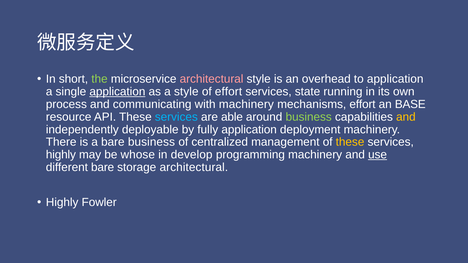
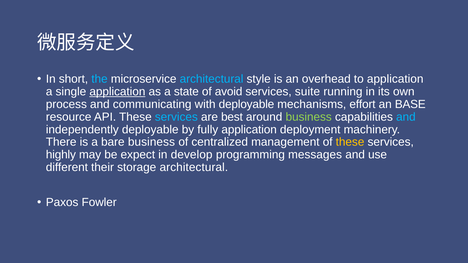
the colour: light green -> light blue (100, 79)
architectural colour: pink -> light blue (212, 79)
a style: style -> state (186, 92)
of effort: effort -> avoid (229, 92)
state: state -> suite (307, 92)
with machinery: machinery -> deployable (246, 104)
able: able -> best (232, 117)
and colour: yellow -> light blue (406, 117)
whose: whose -> expect (138, 155)
programming machinery: machinery -> messages (315, 155)
use underline: present -> none (378, 155)
different bare: bare -> their (103, 168)
Highly: Highly -> Paxos (62, 203)
